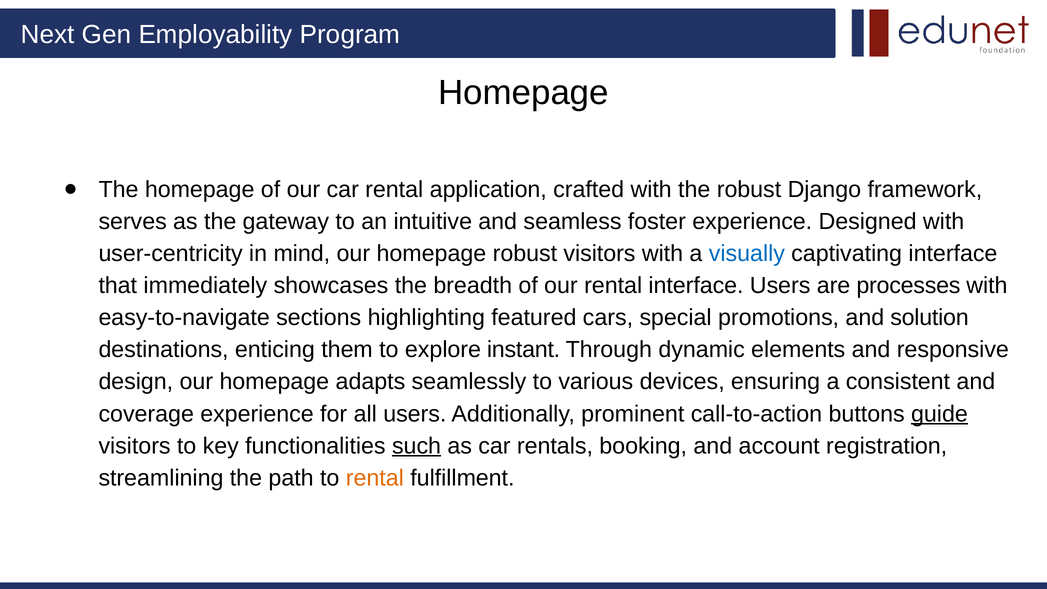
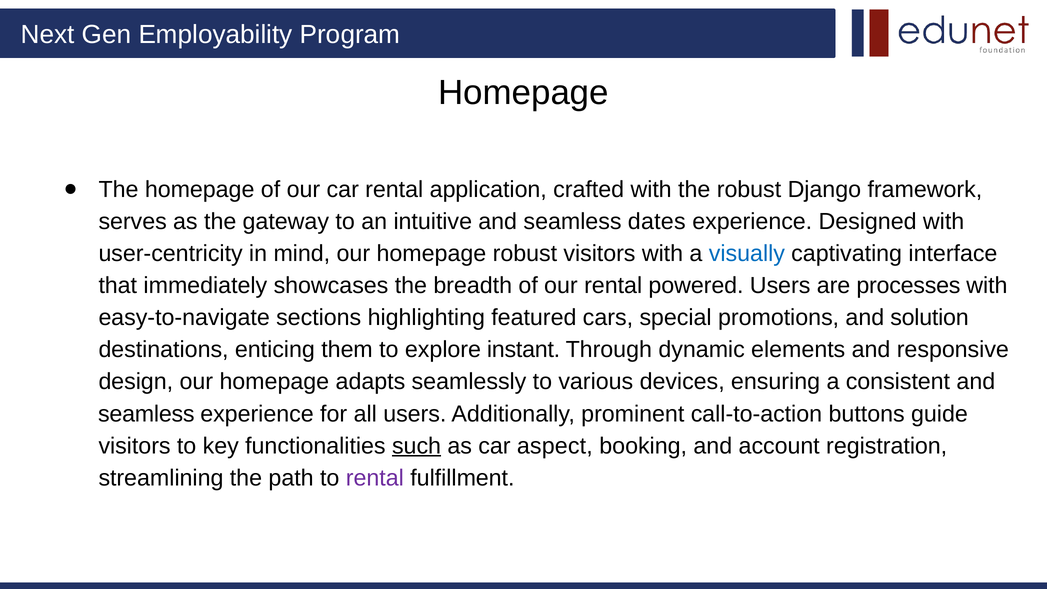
foster: foster -> dates (657, 221)
rental interface: interface -> powered (696, 286)
coverage: coverage -> seamless (146, 414)
guide underline: present -> none (939, 414)
rentals: rentals -> aspect (555, 446)
rental colour: orange -> purple (375, 478)
